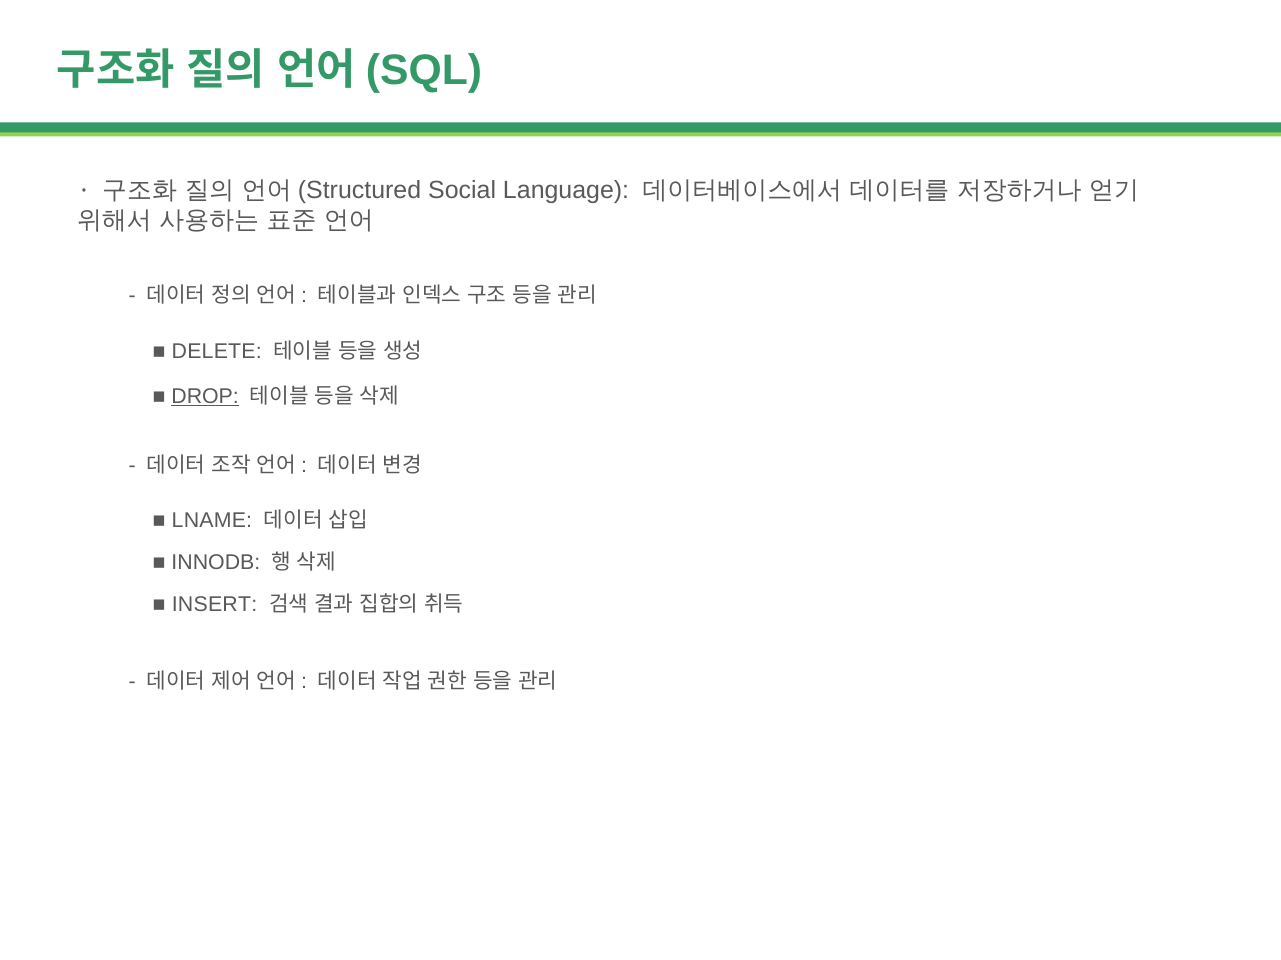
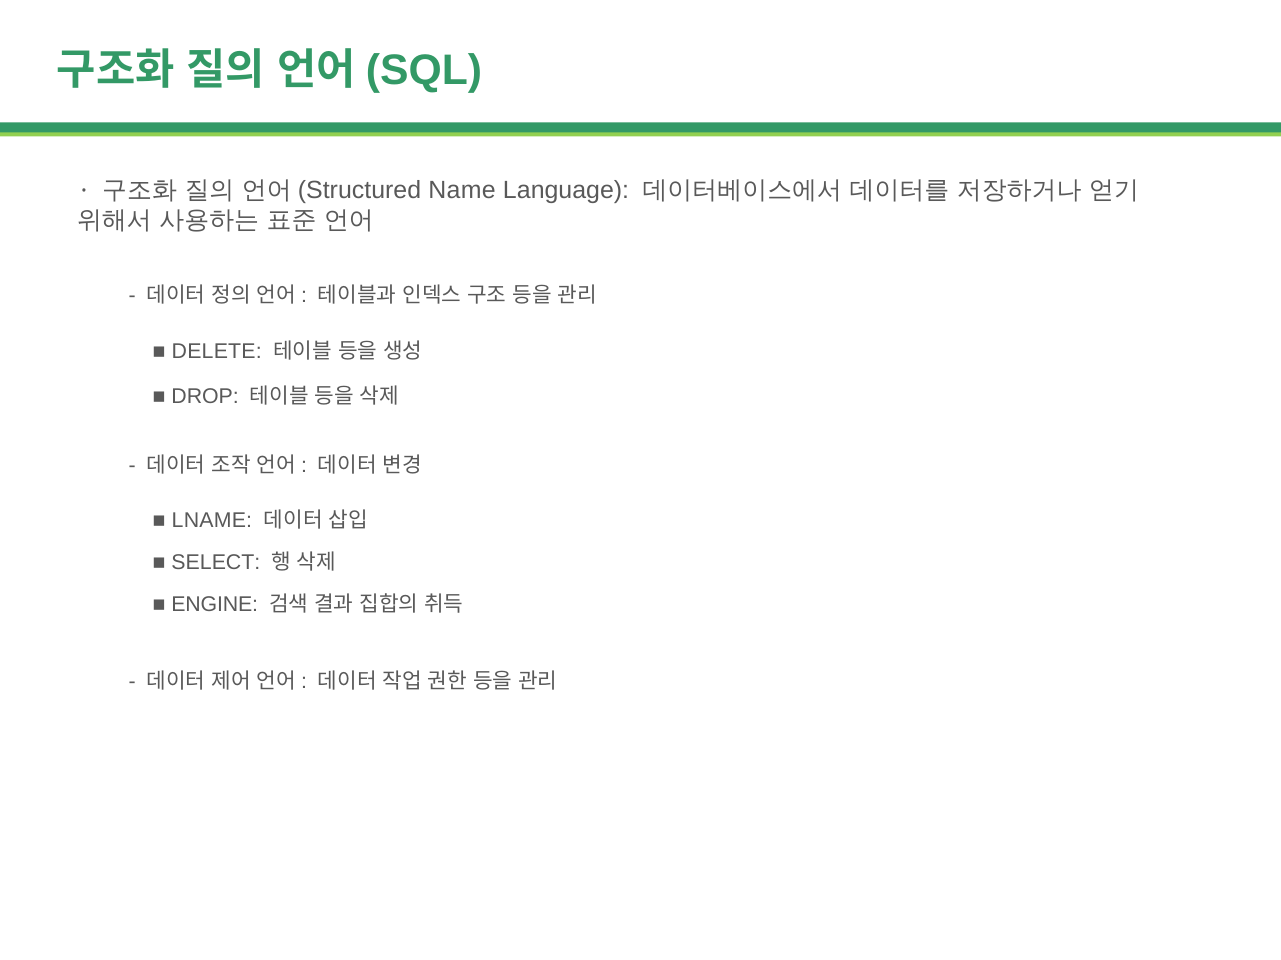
Social: Social -> Name (462, 191)
DROP underline: present -> none (205, 397)
INNODB: INNODB -> SELECT (216, 563)
INSERT: INSERT -> ENGINE (215, 605)
